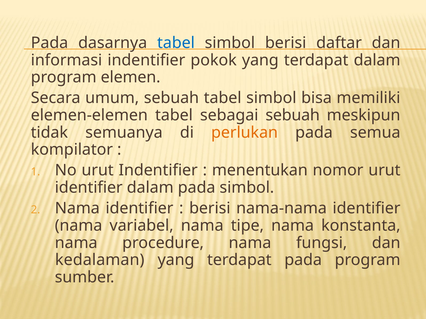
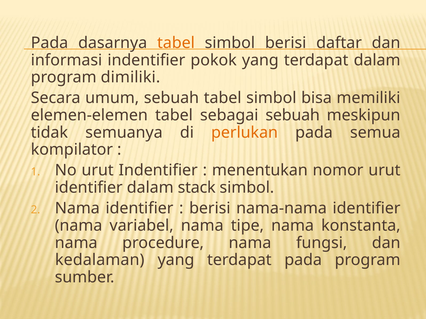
tabel colour: blue -> orange (176, 43)
elemen: elemen -> dimiliki (130, 77)
dalam pada: pada -> stack (197, 188)
